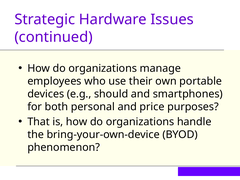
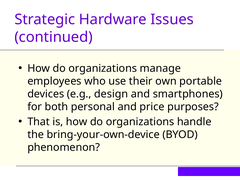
should: should -> design (111, 94)
